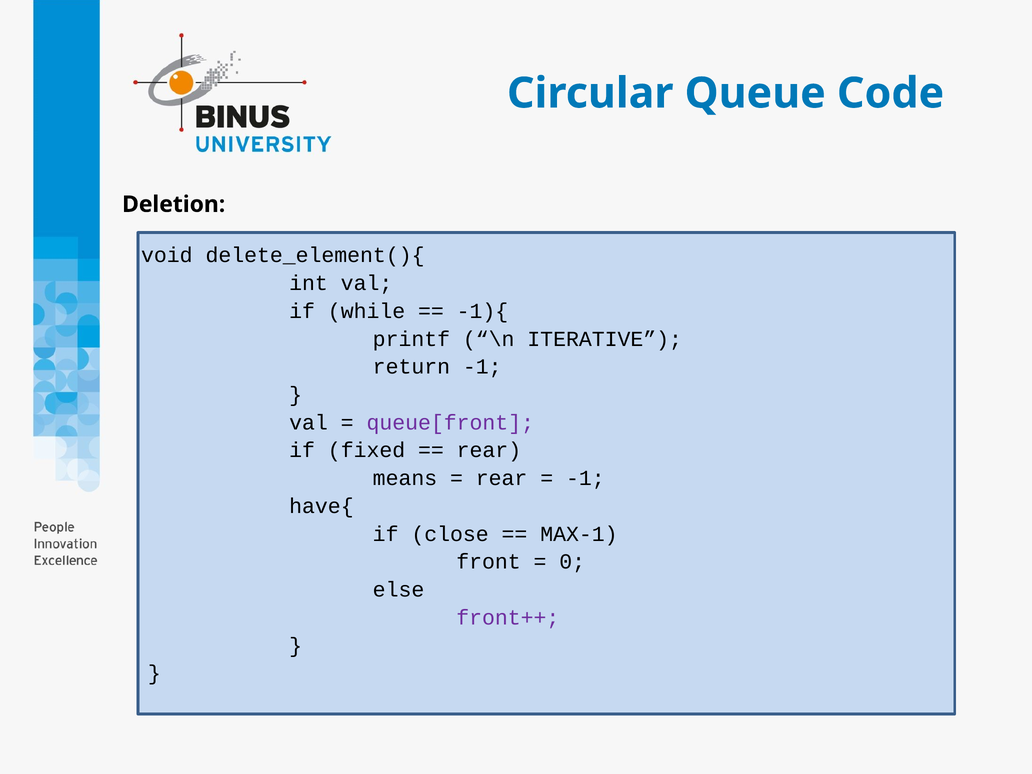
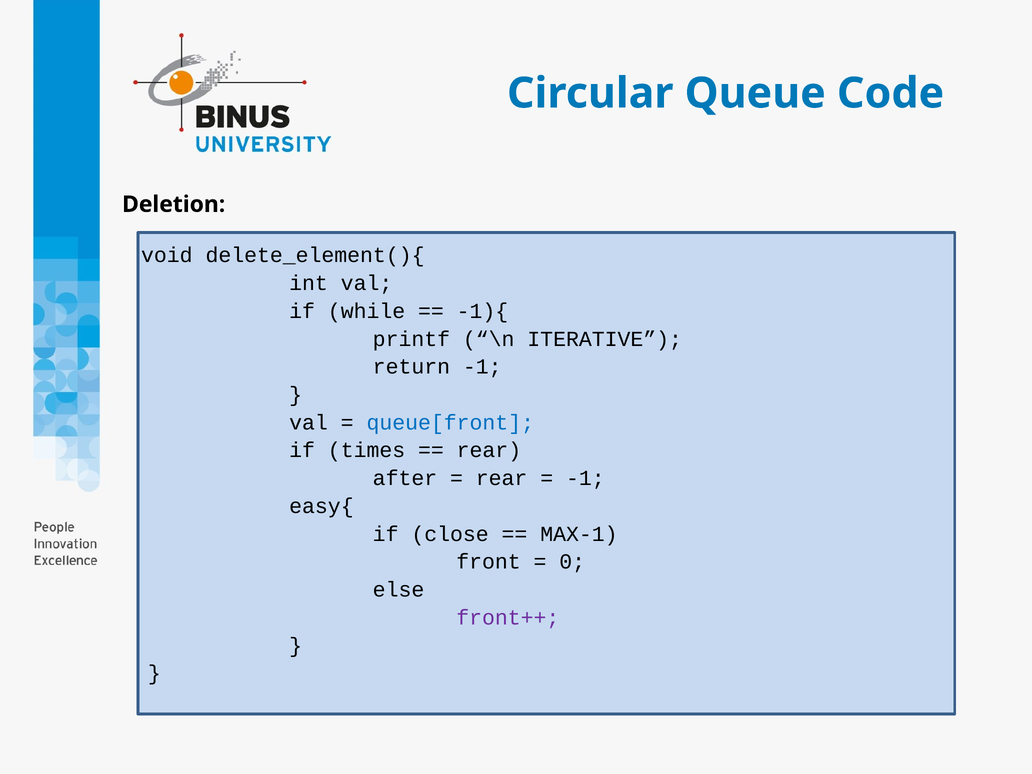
queue[front colour: purple -> blue (450, 423)
fixed: fixed -> times (367, 450)
means: means -> after (405, 478)
have{: have{ -> easy{ (321, 506)
